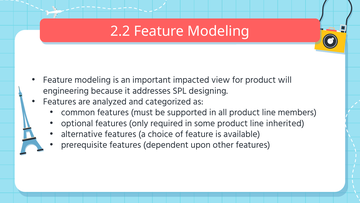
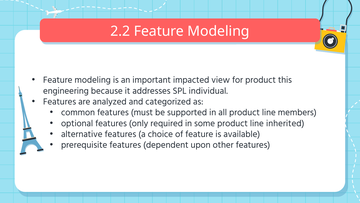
will: will -> this (285, 80)
designing: designing -> individual (208, 91)
